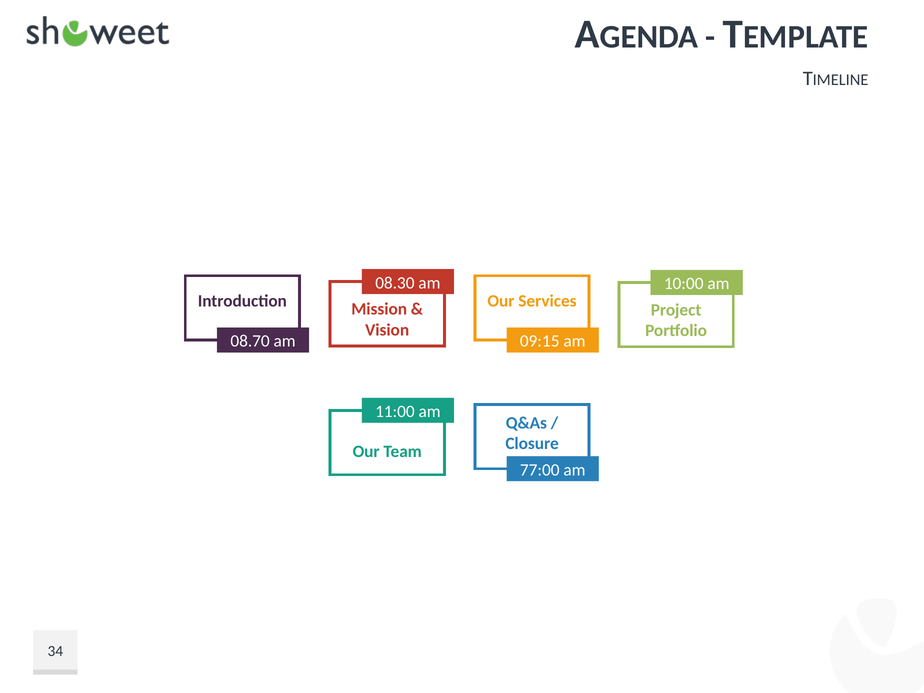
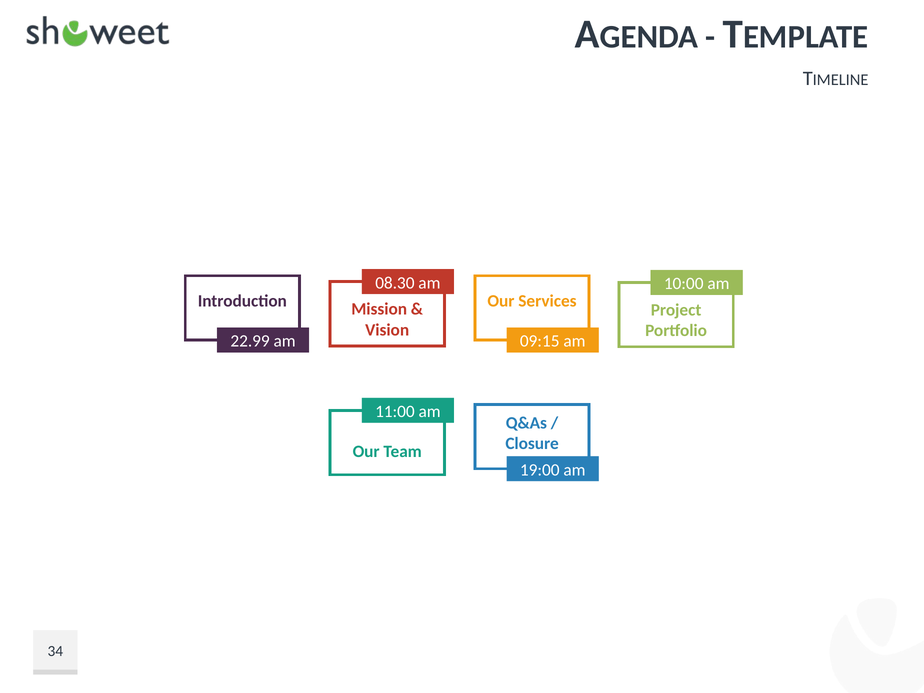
08.70: 08.70 -> 22.99 (250, 341)
77:00: 77:00 -> 19:00 (540, 470)
